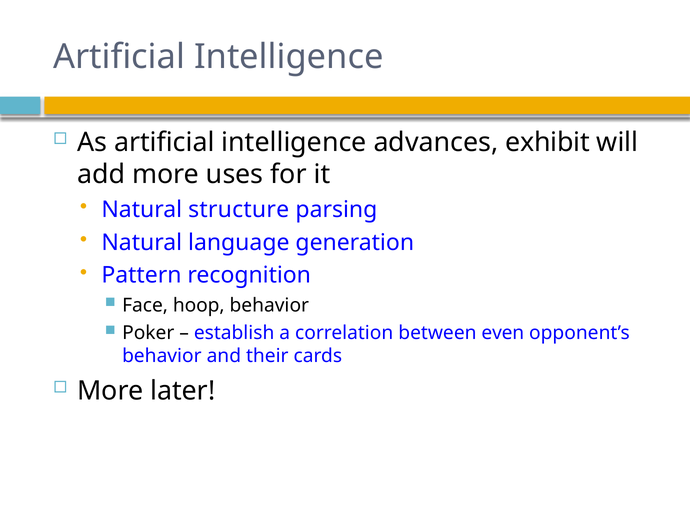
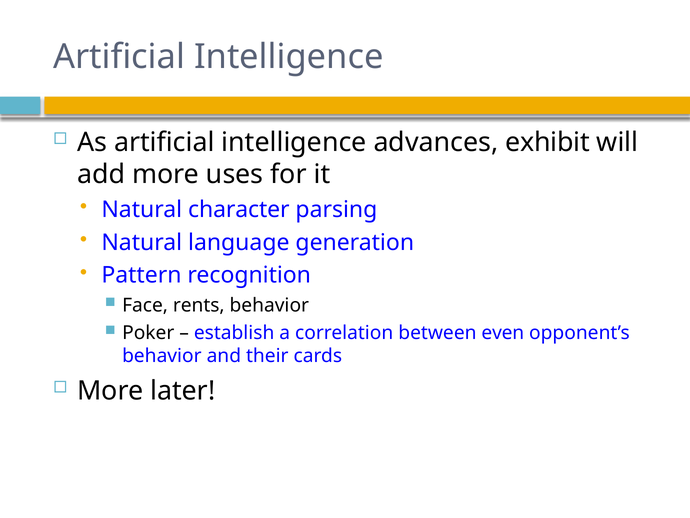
structure: structure -> character (239, 209)
hoop: hoop -> rents (199, 305)
